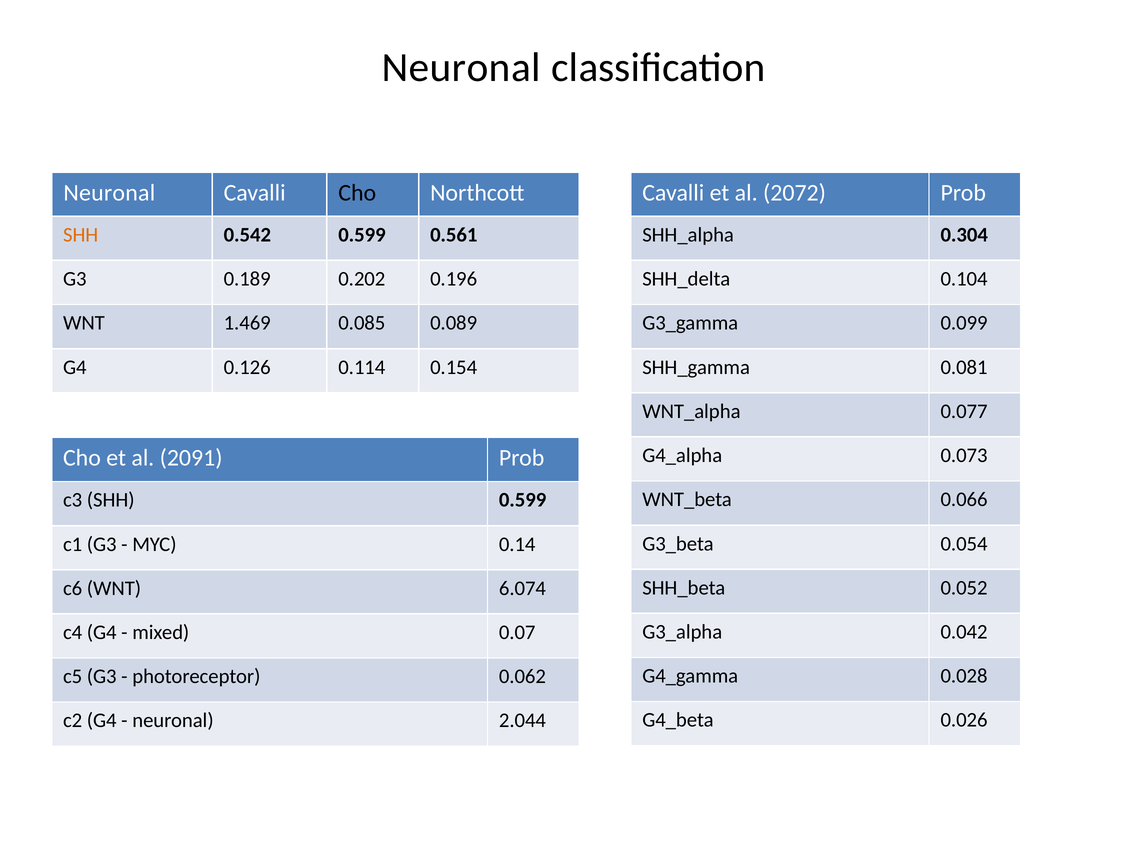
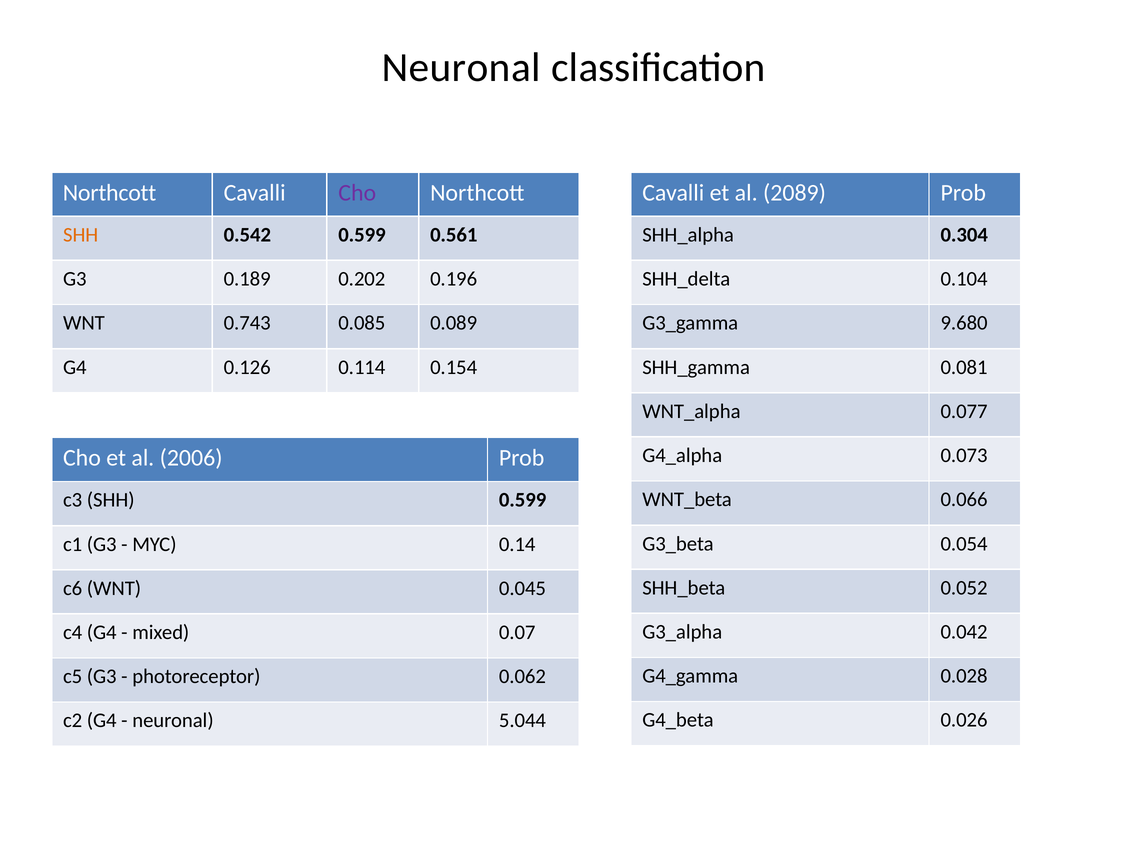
Neuronal: Neuronal -> Northcott (110, 193)
Cho colour: black -> purple (357, 193)
2072: 2072 -> 2089 (795, 193)
1.469: 1.469 -> 0.743 (247, 323)
0.099: 0.099 -> 9.680 (964, 323)
2091: 2091 -> 2006 (191, 458)
6.074: 6.074 -> 0.045 (522, 588)
2.044: 2.044 -> 5.044 (522, 720)
